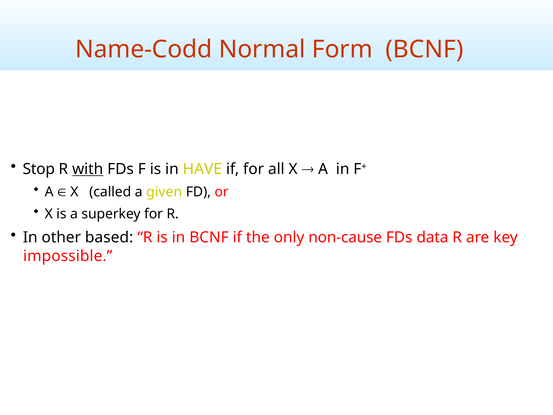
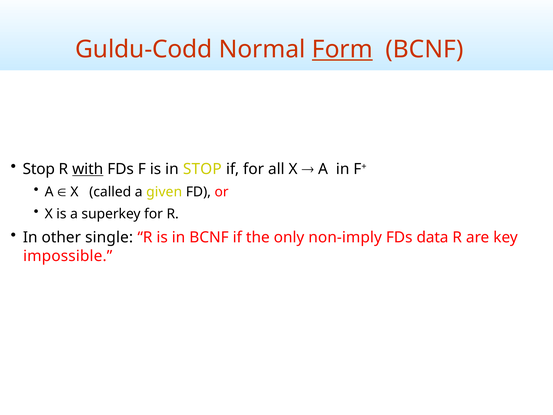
Name-Codd: Name-Codd -> Guldu-Codd (144, 49)
Form underline: none -> present (342, 49)
in HAVE: HAVE -> STOP (202, 169)
based: based -> single (109, 237)
non-cause: non-cause -> non-imply (345, 237)
